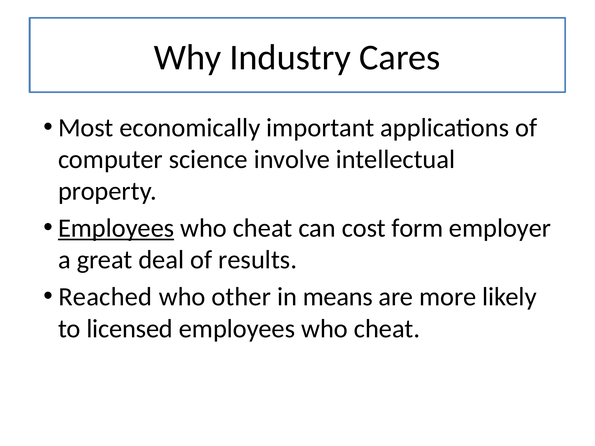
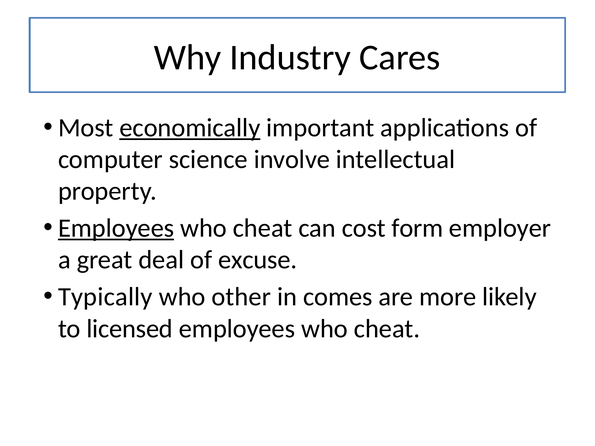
economically underline: none -> present (190, 128)
results: results -> excuse (258, 260)
Reached: Reached -> Typically (105, 297)
means: means -> comes (338, 297)
